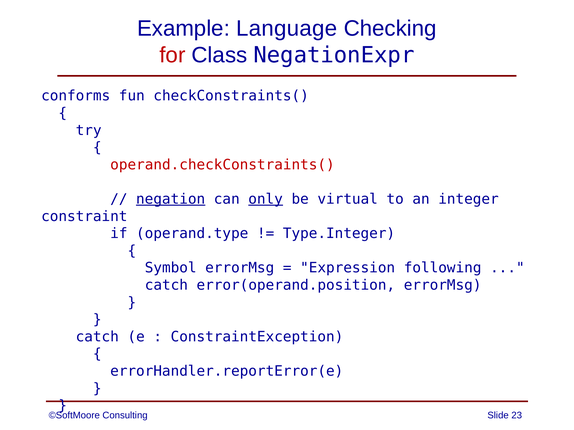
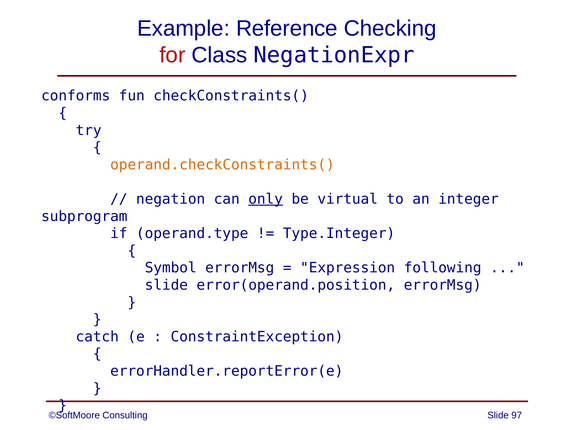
Language: Language -> Reference (287, 28)
operand.checkConstraints( colour: red -> orange (222, 165)
negation underline: present -> none (171, 199)
constraint: constraint -> subprogram (84, 217)
catch: catch -> slide (166, 285)
23: 23 -> 97 (517, 416)
